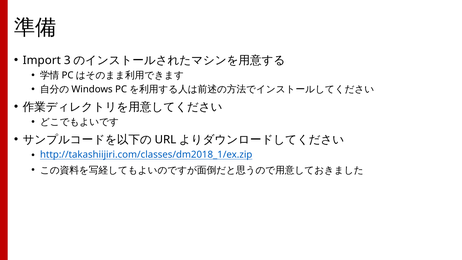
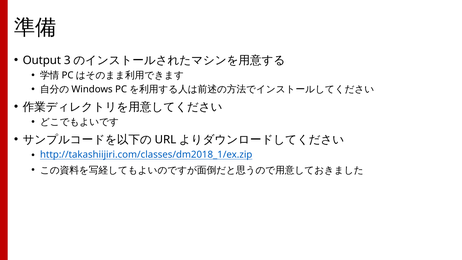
Import: Import -> Output (42, 60)
